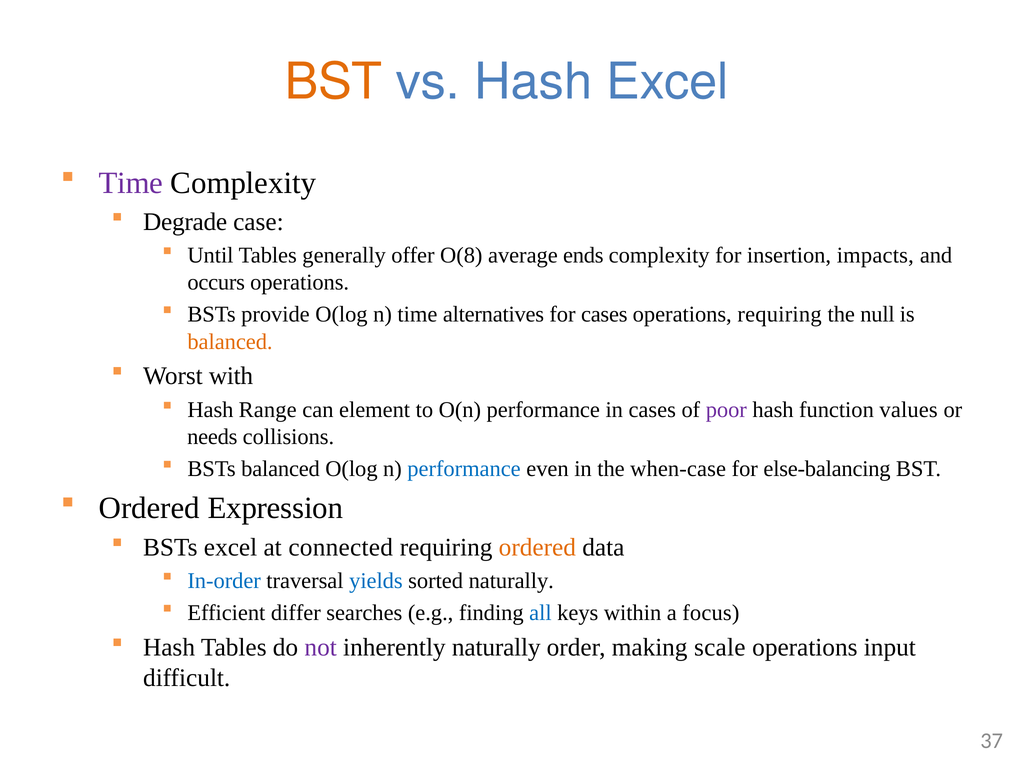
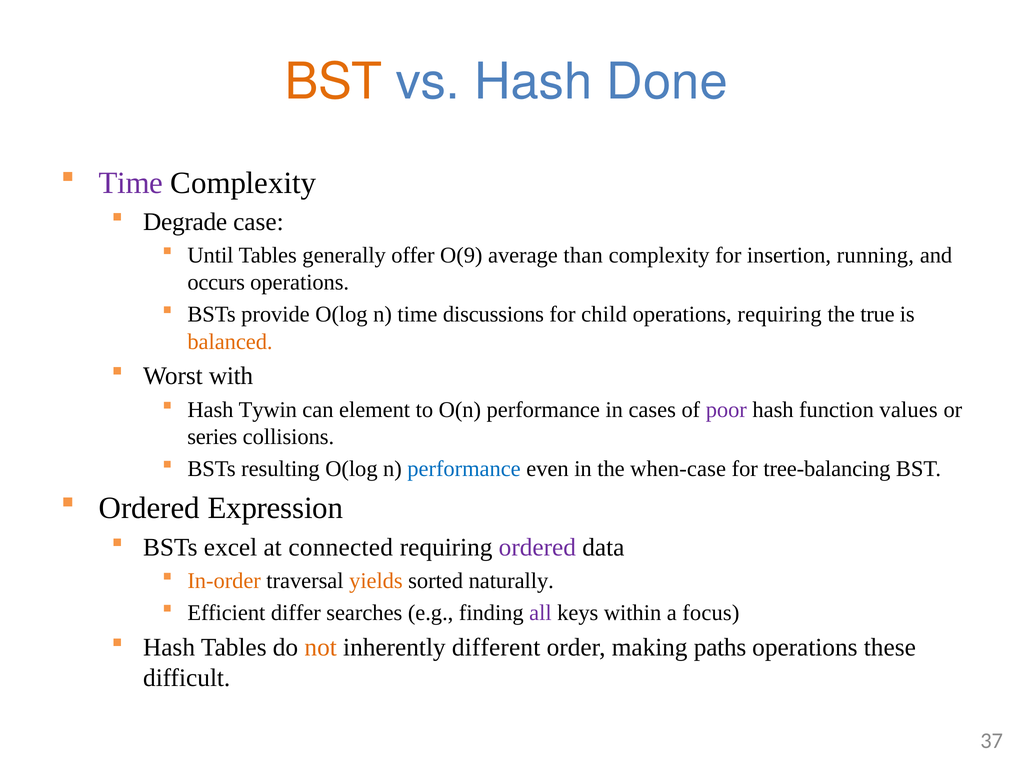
Hash Excel: Excel -> Done (667, 82)
O(8: O(8 -> O(9 (461, 255)
ends: ends -> than (583, 255)
impacts: impacts -> running (875, 255)
alternatives: alternatives -> discussions (493, 314)
for cases: cases -> child (604, 314)
null: null -> true (877, 314)
Range: Range -> Tywin (268, 410)
needs: needs -> series (212, 437)
BSTs balanced: balanced -> resulting (280, 469)
else-balancing: else-balancing -> tree-balancing (827, 469)
ordered colour: orange -> purple (537, 547)
In-order colour: blue -> orange (224, 581)
yields colour: blue -> orange (376, 581)
all colour: blue -> purple (540, 613)
not colour: purple -> orange (321, 647)
inherently naturally: naturally -> different (496, 647)
scale: scale -> paths (720, 647)
input: input -> these (890, 647)
